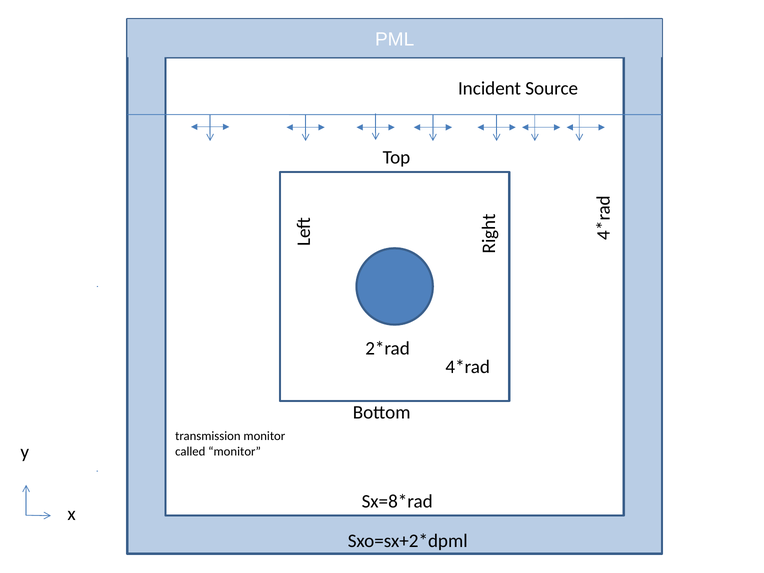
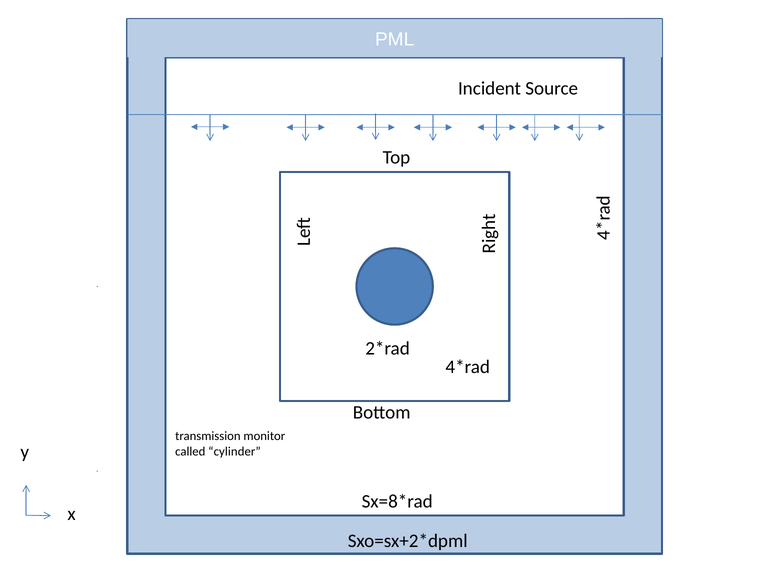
called monitor: monitor -> cylinder (235, 451)
